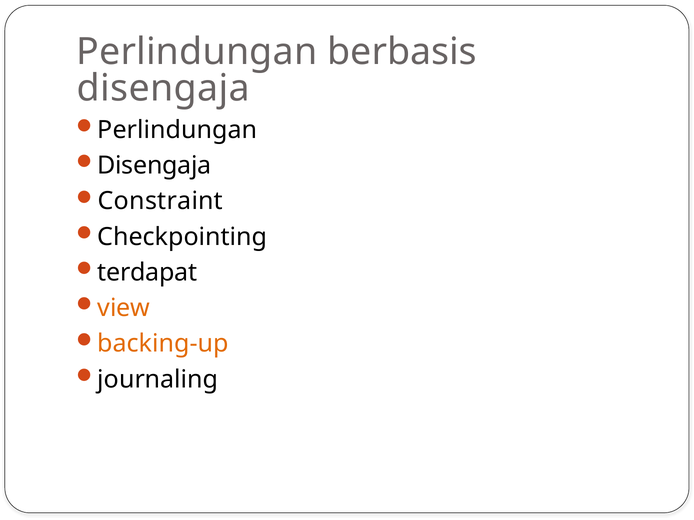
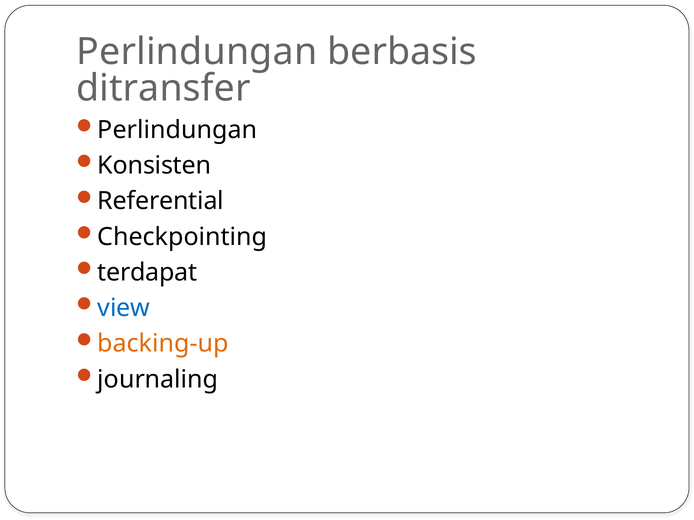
disengaja: disengaja -> ditransfer (163, 88)
Disengaja: Disengaja -> Konsisten (154, 166)
Constraint: Constraint -> Referential (161, 201)
view colour: orange -> blue (124, 308)
